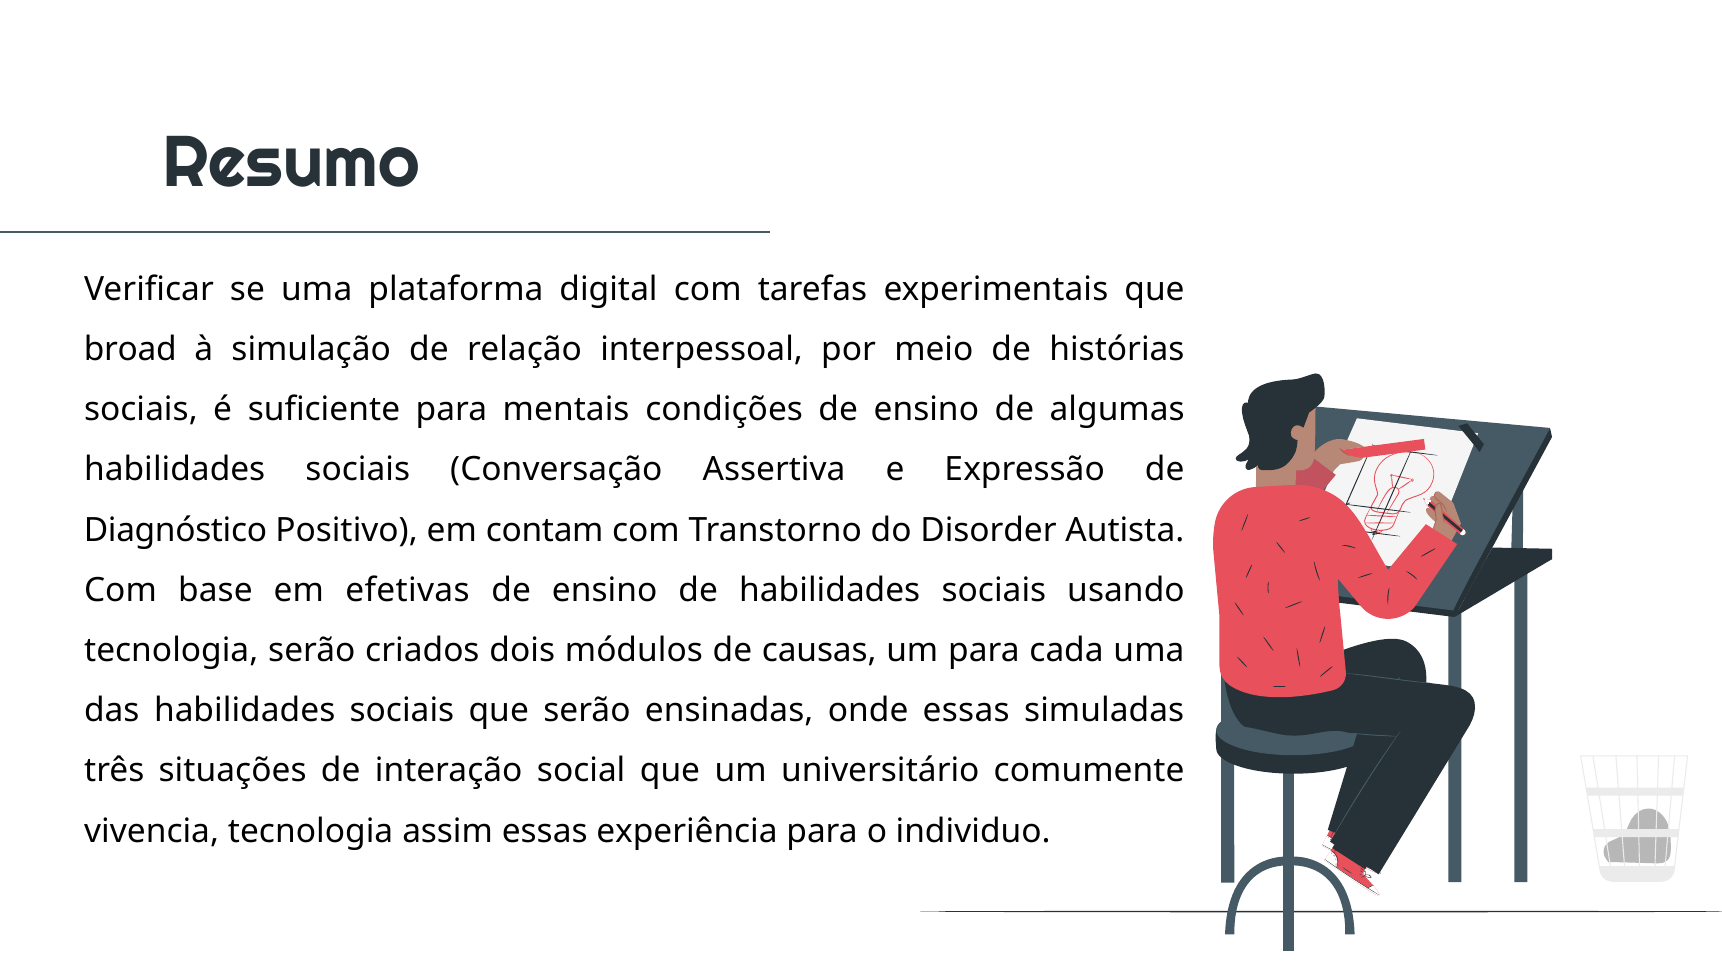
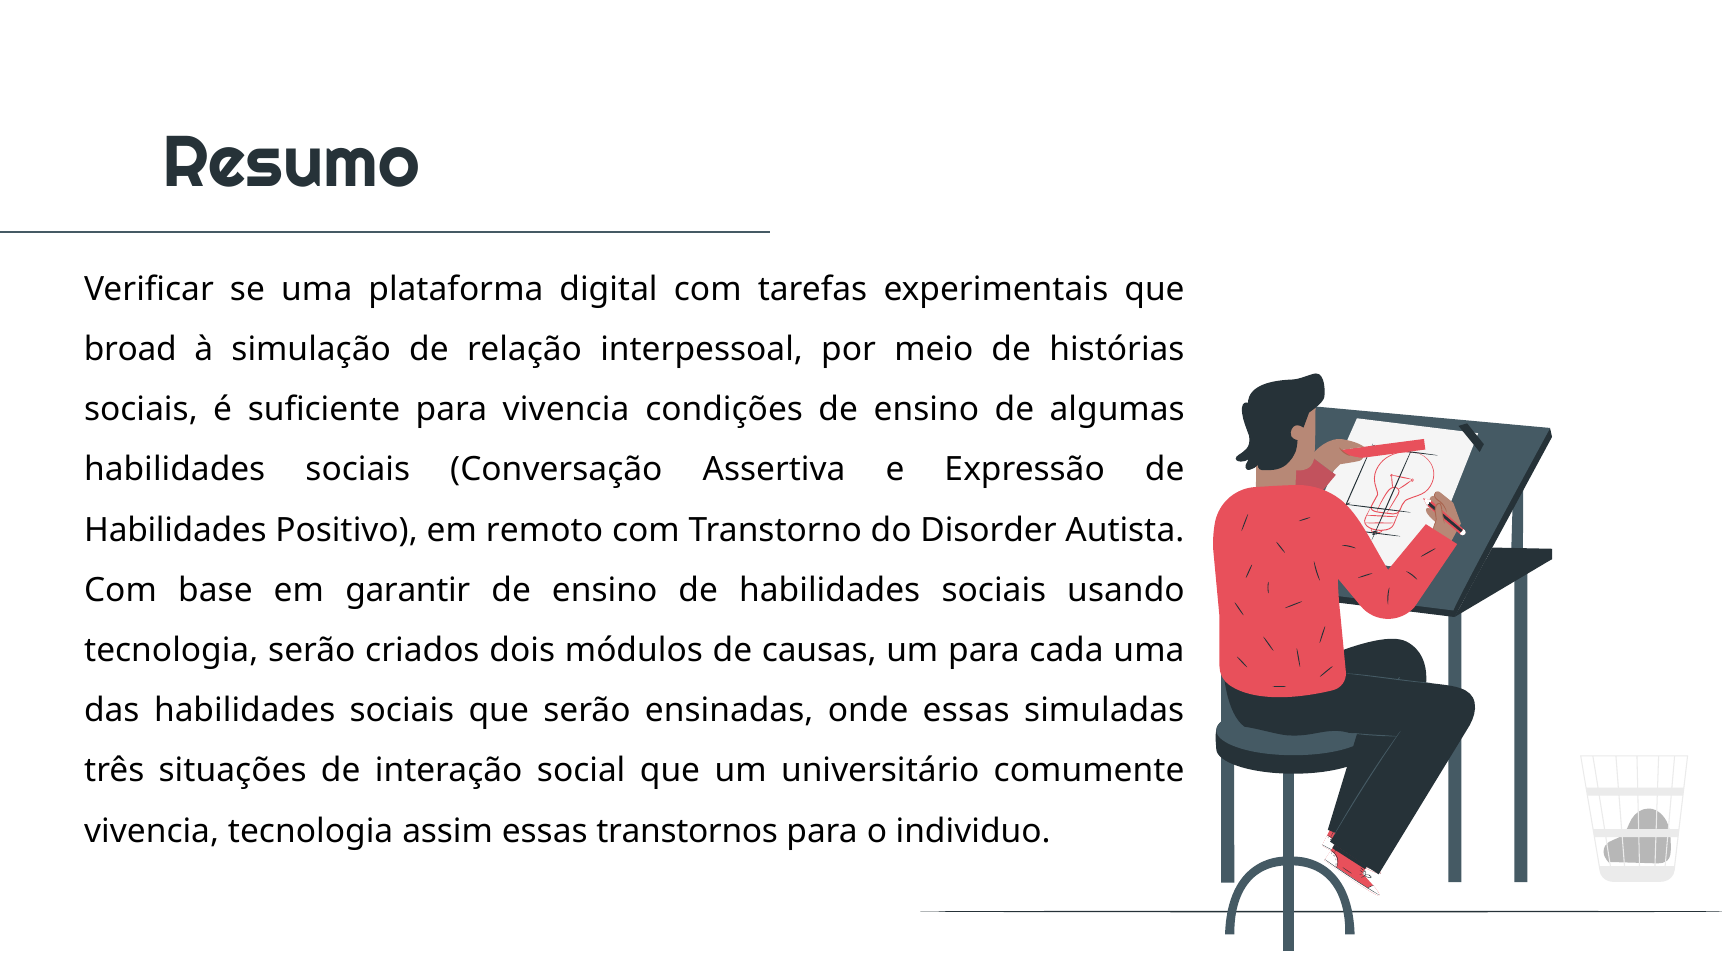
para mentais: mentais -> vivencia (566, 410)
Diagnóstico: Diagnóstico -> Habilidades (175, 530)
contam: contam -> remoto (545, 530)
efetivas: efetivas -> garantir (408, 591)
experiência: experiência -> transtornos (687, 832)
